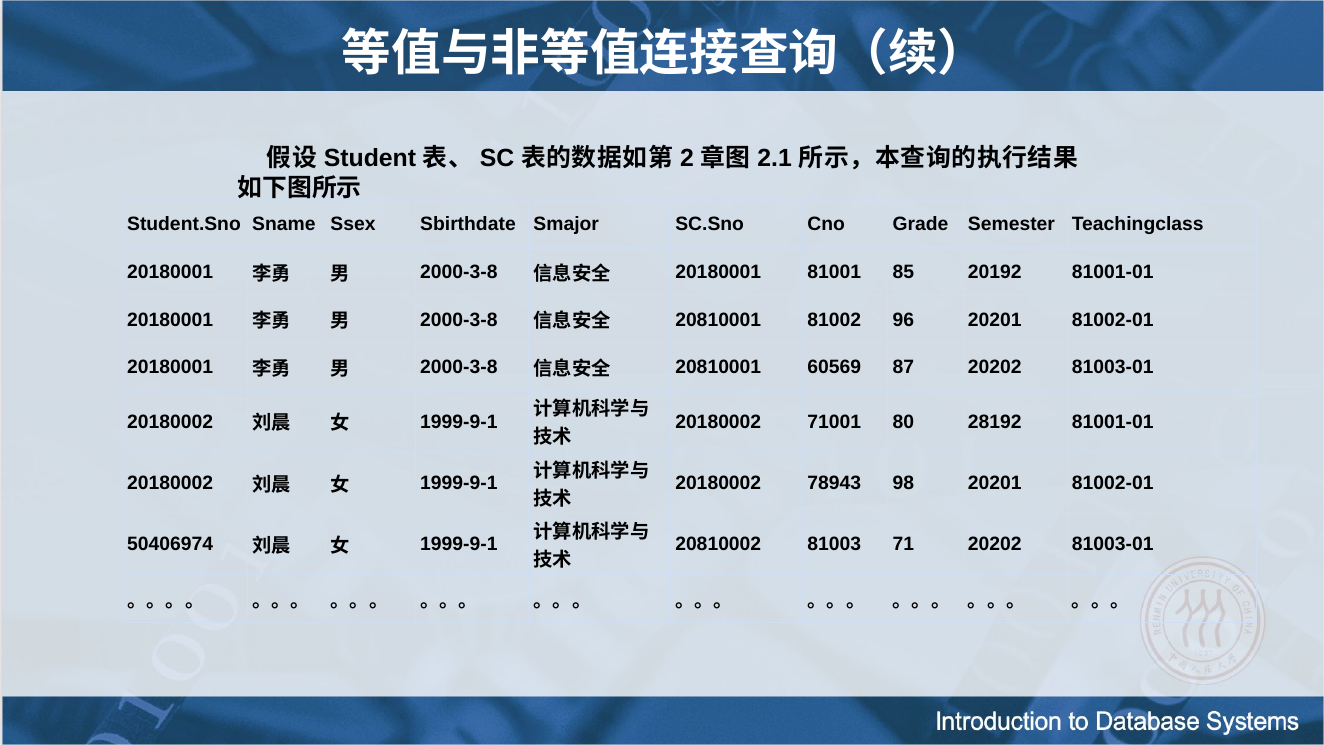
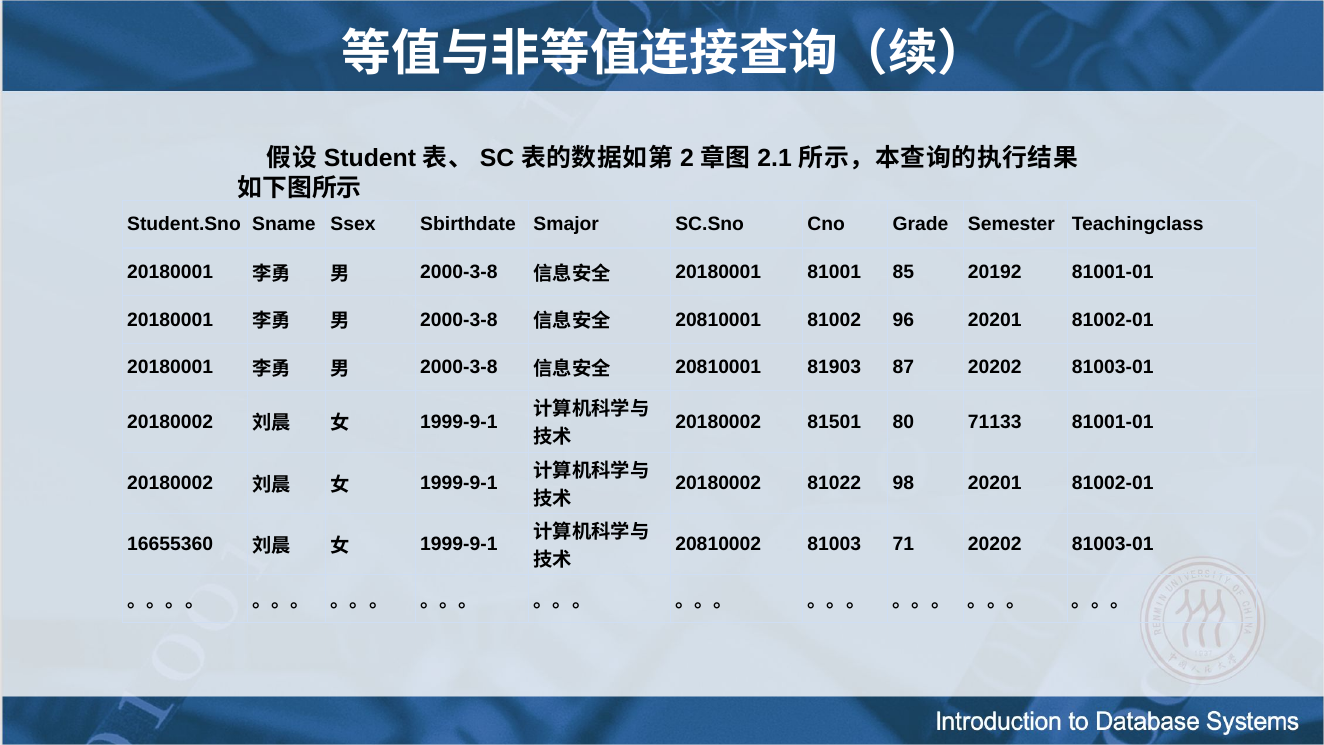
60569: 60569 -> 81903 (834, 367)
71001: 71001 -> 81501 (834, 422)
28192: 28192 -> 71133 (995, 422)
78943: 78943 -> 81022 (834, 483)
50406974: 50406974 -> 16655360 (170, 544)
